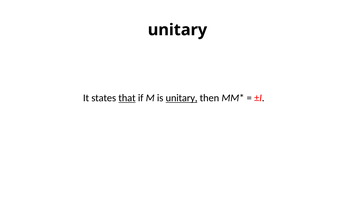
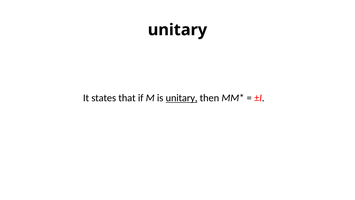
that underline: present -> none (127, 98)
